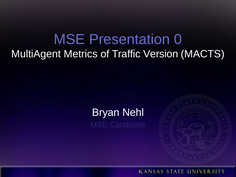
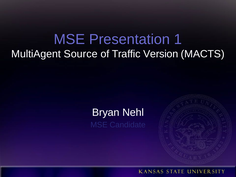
0: 0 -> 1 (178, 39)
Metrics: Metrics -> Source (81, 54)
